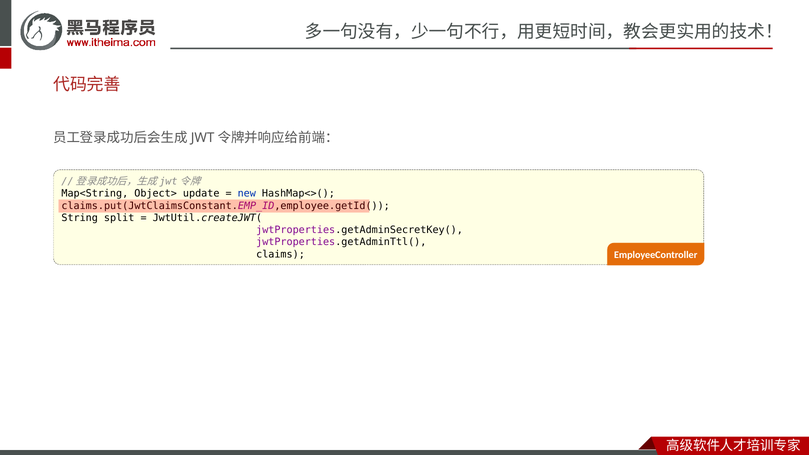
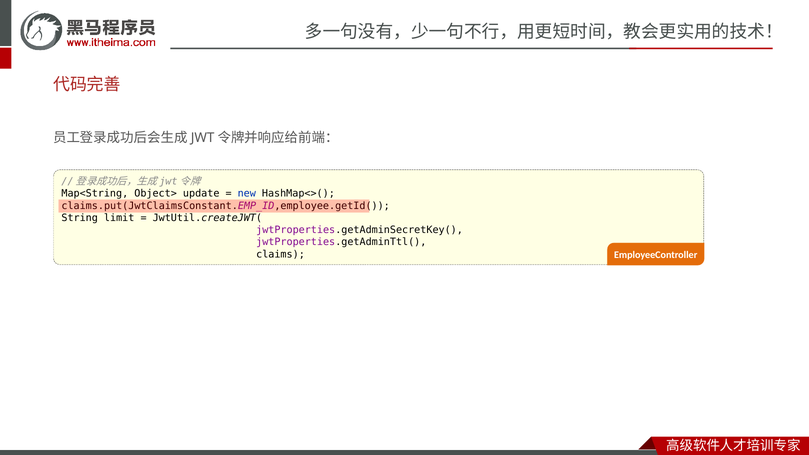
split: split -> limit (119, 218)
